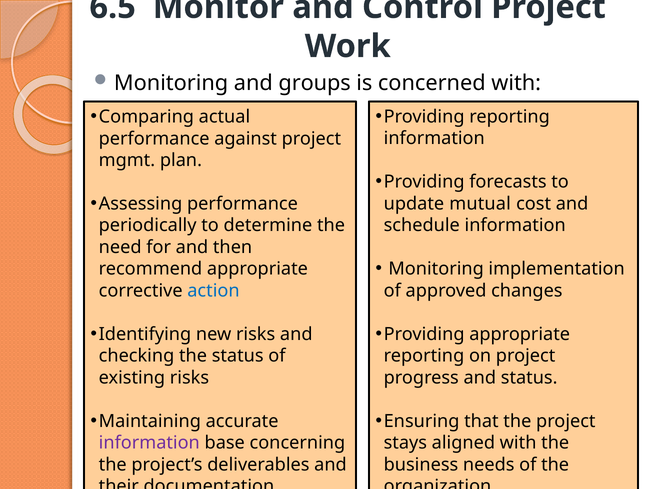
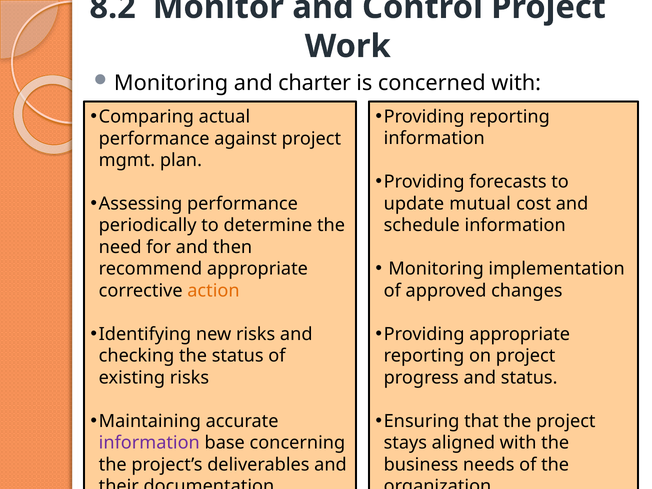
6.5: 6.5 -> 8.2 (113, 7)
groups: groups -> charter (315, 83)
action colour: blue -> orange (213, 291)
